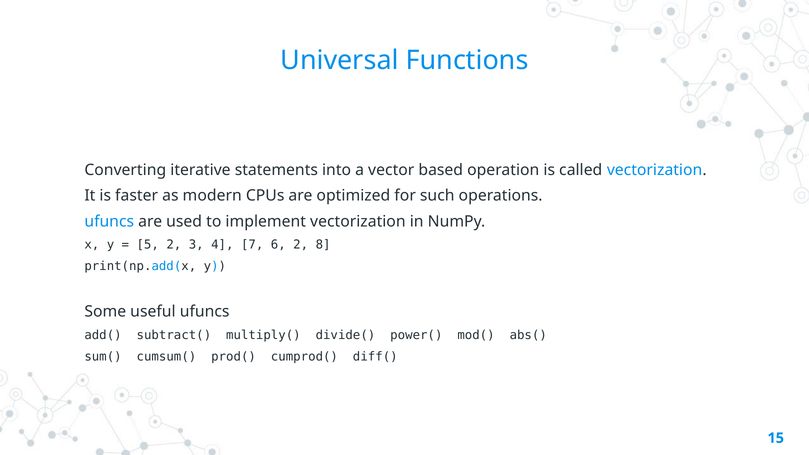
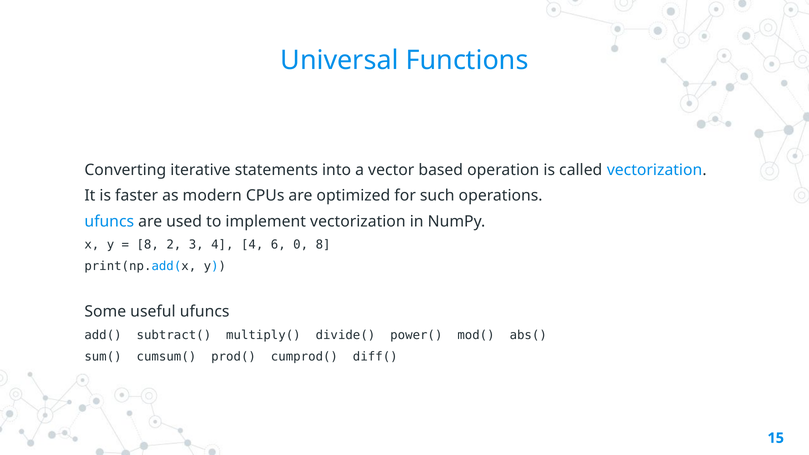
5: 5 -> 8 (148, 245)
4 7: 7 -> 4 (252, 245)
6 2: 2 -> 0 (301, 245)
